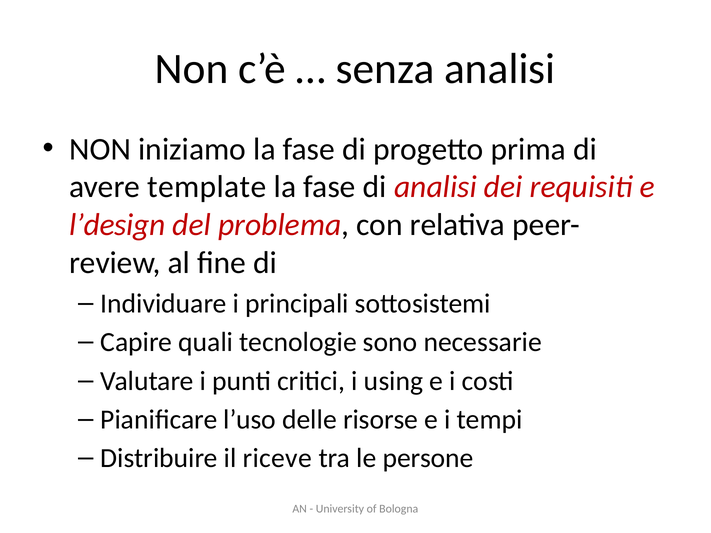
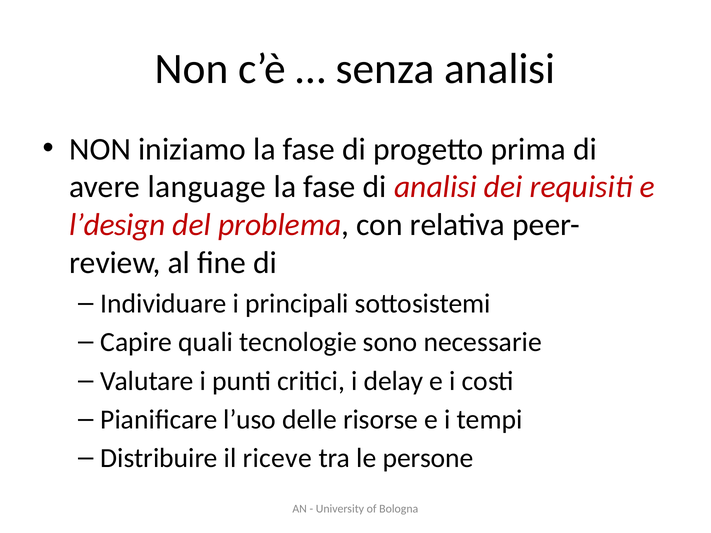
template: template -> language (207, 187)
using: using -> delay (394, 381)
